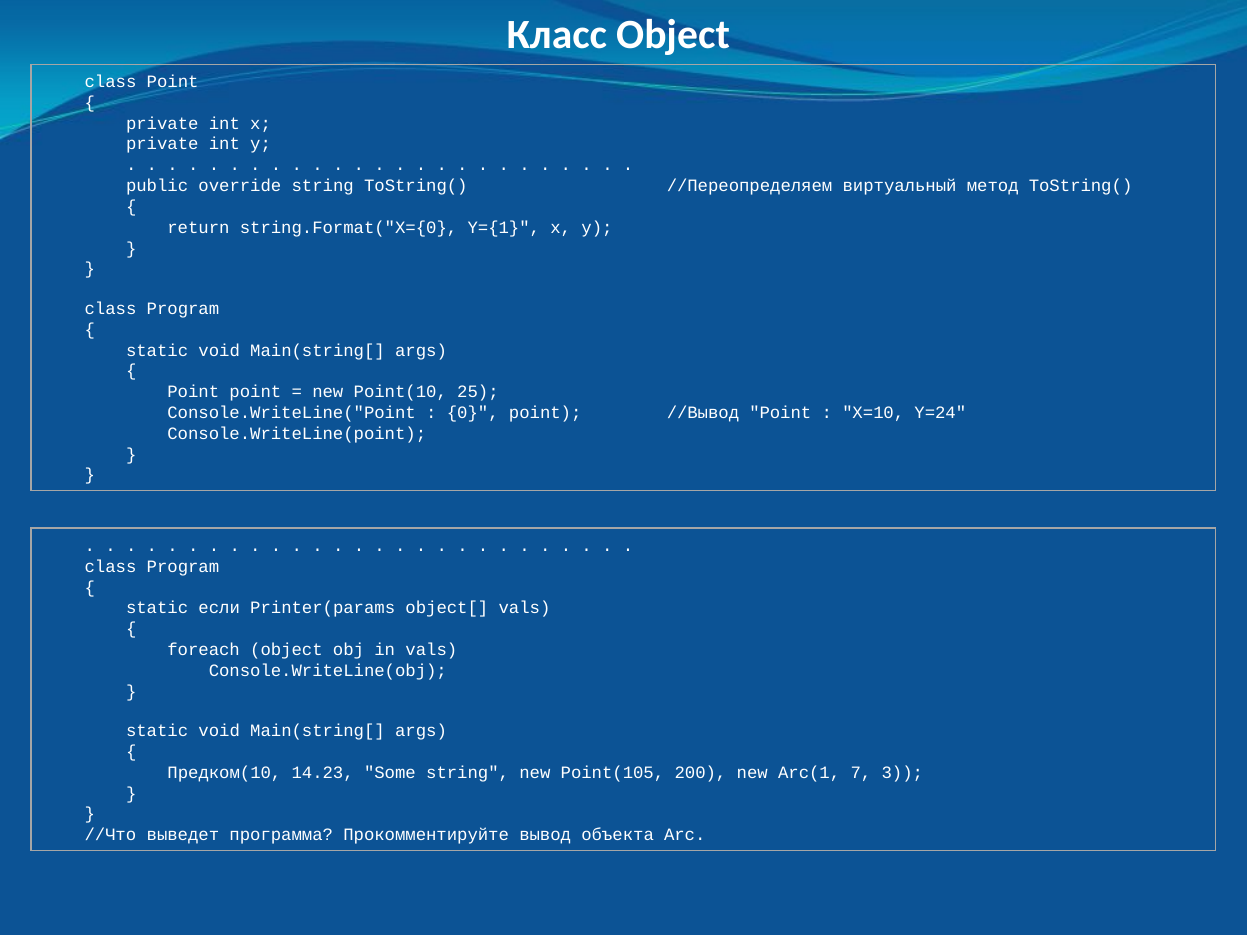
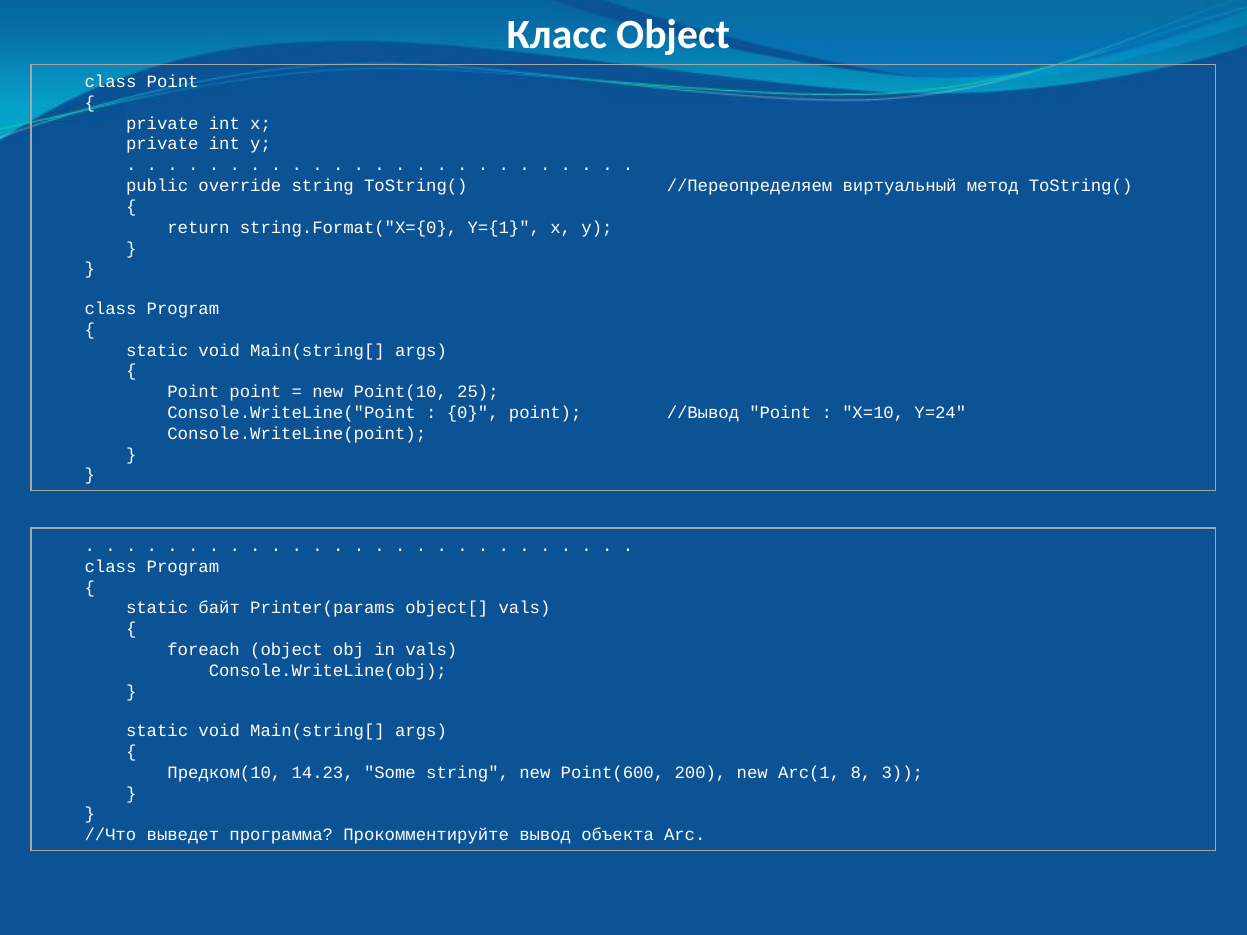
если: если -> байт (219, 608)
Point(105: Point(105 -> Point(600 (612, 773)
7: 7 -> 8 (861, 773)
